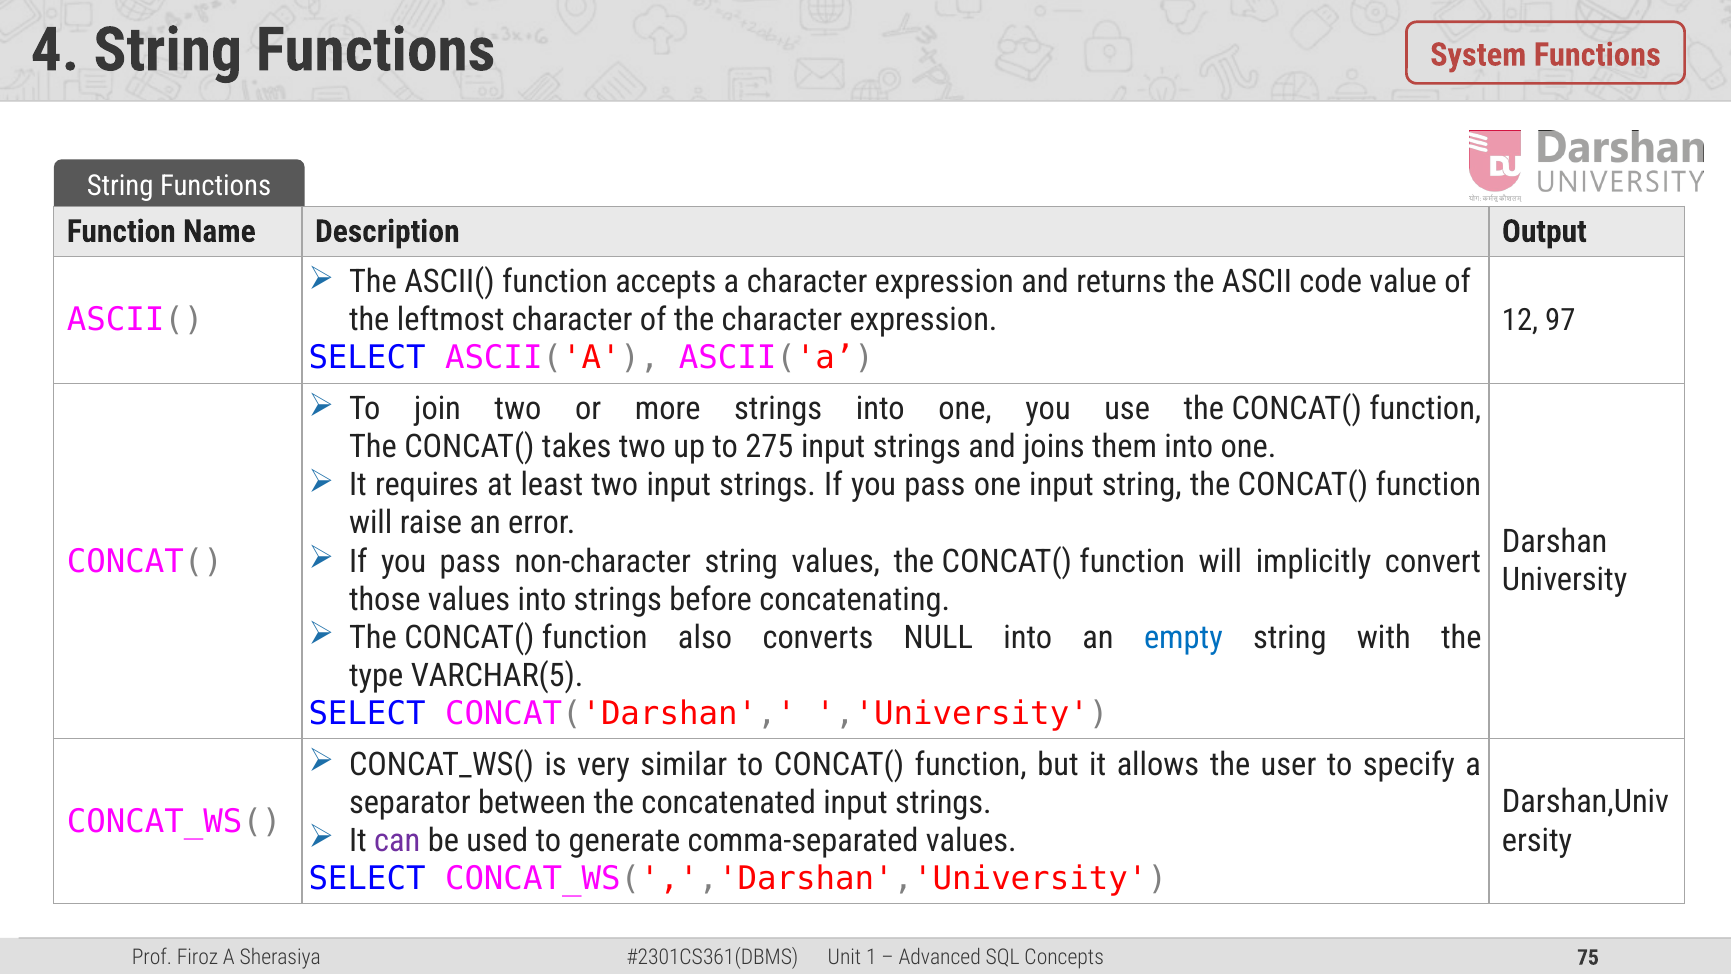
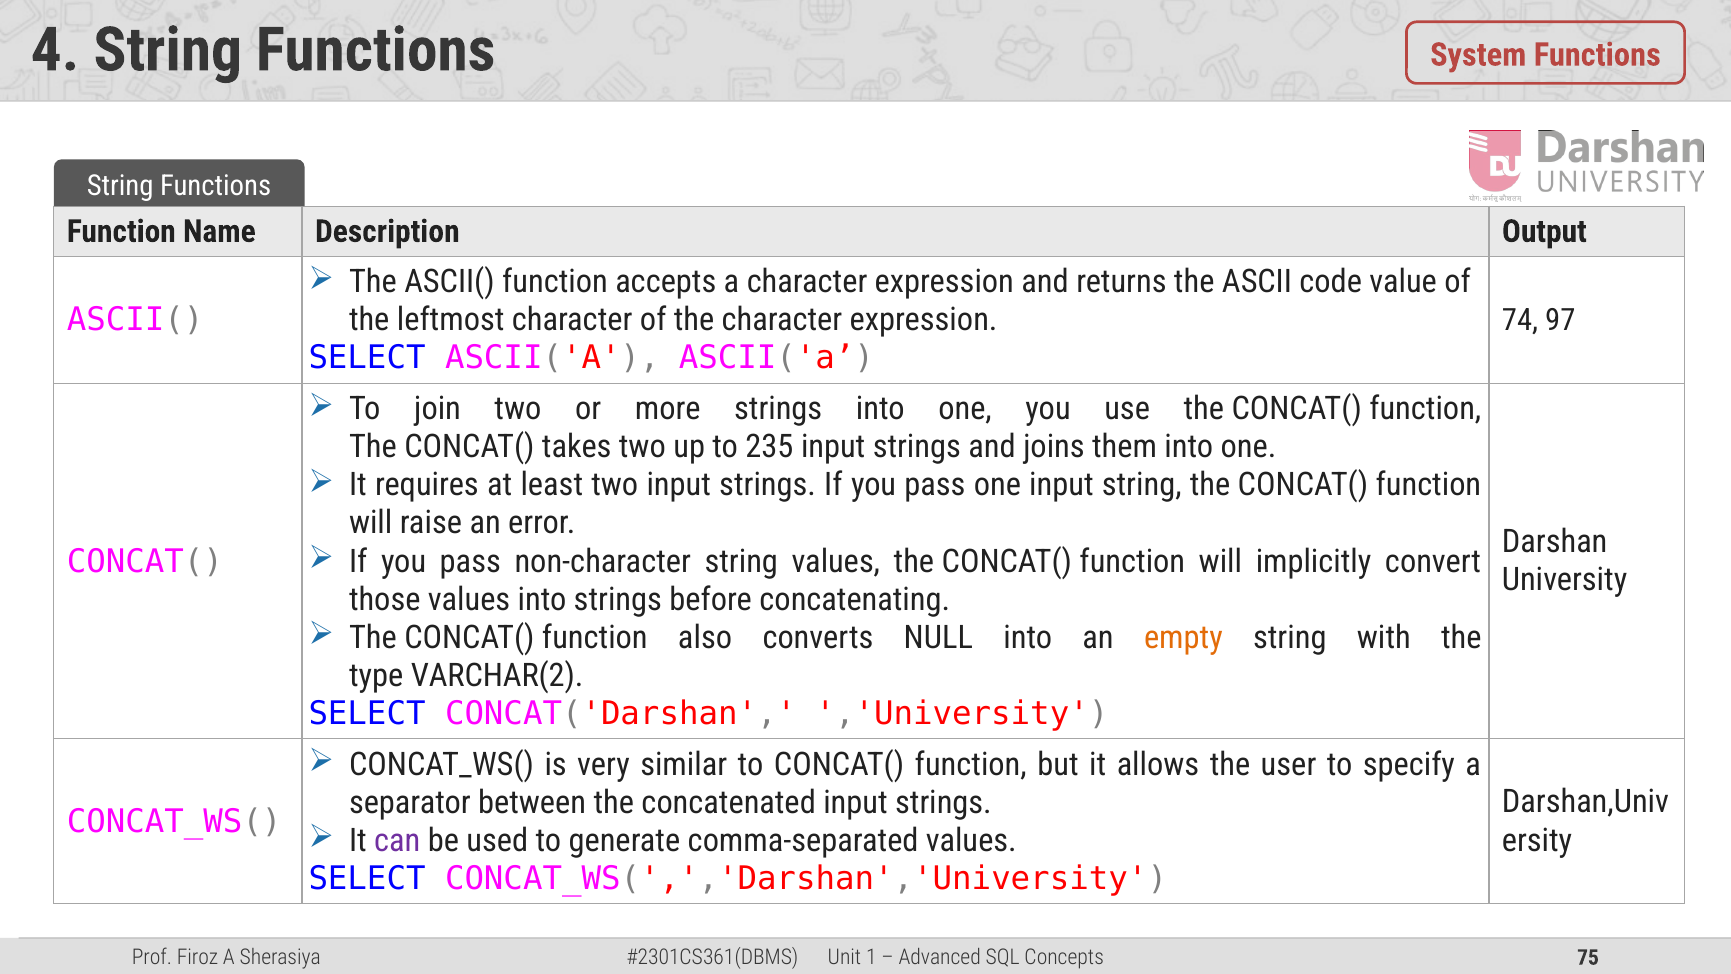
12: 12 -> 74 (1520, 320)
275: 275 -> 235 (769, 447)
empty colour: blue -> orange (1183, 637)
VARCHAR(5: VARCHAR(5 -> VARCHAR(2 (497, 675)
